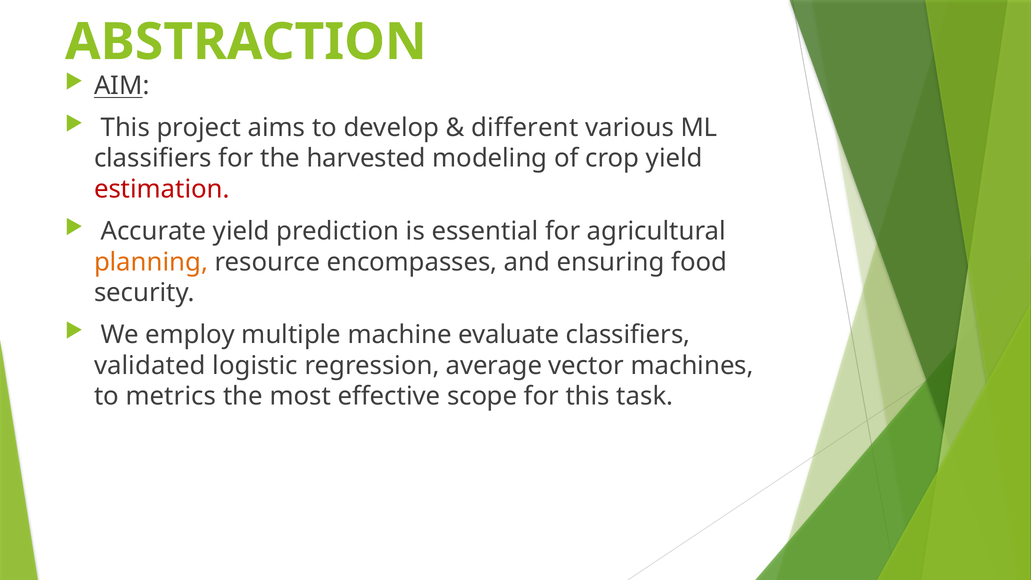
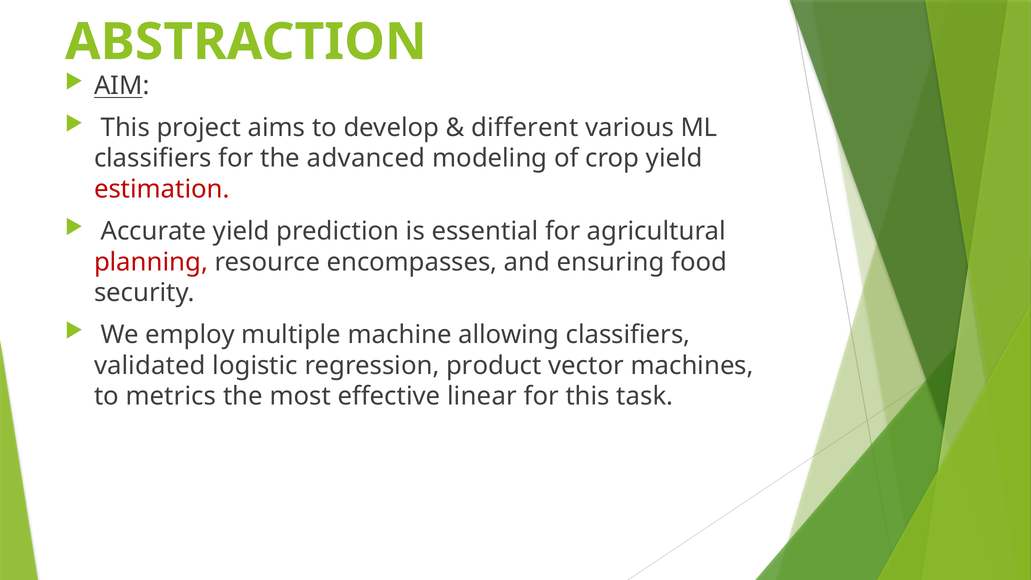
harvested: harvested -> advanced (366, 158)
planning colour: orange -> red (151, 262)
evaluate: evaluate -> allowing (509, 335)
average: average -> product (494, 366)
scope: scope -> linear (482, 396)
